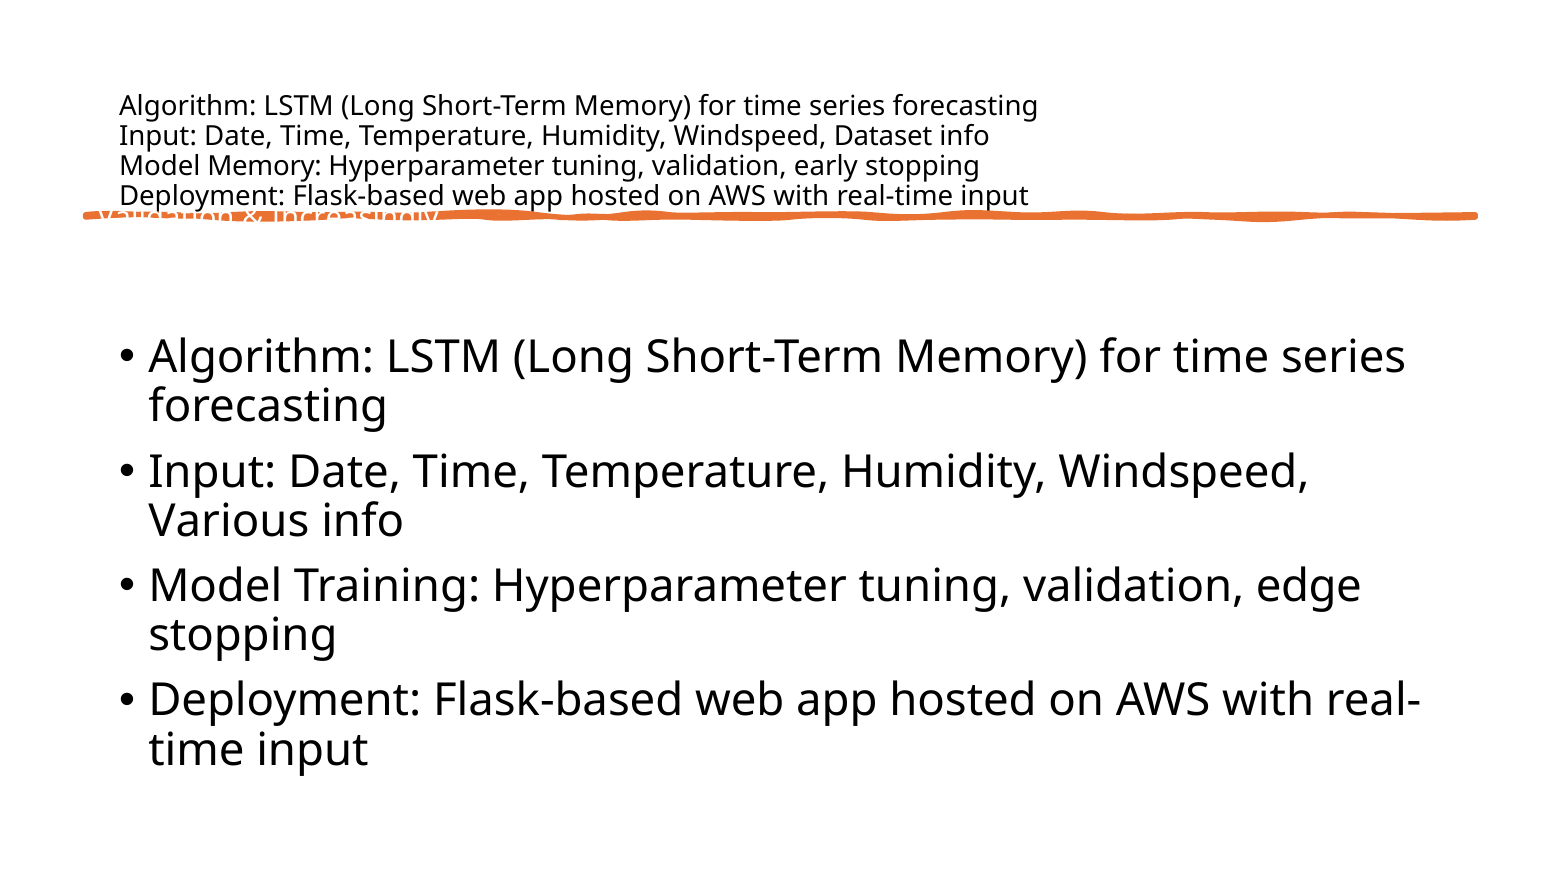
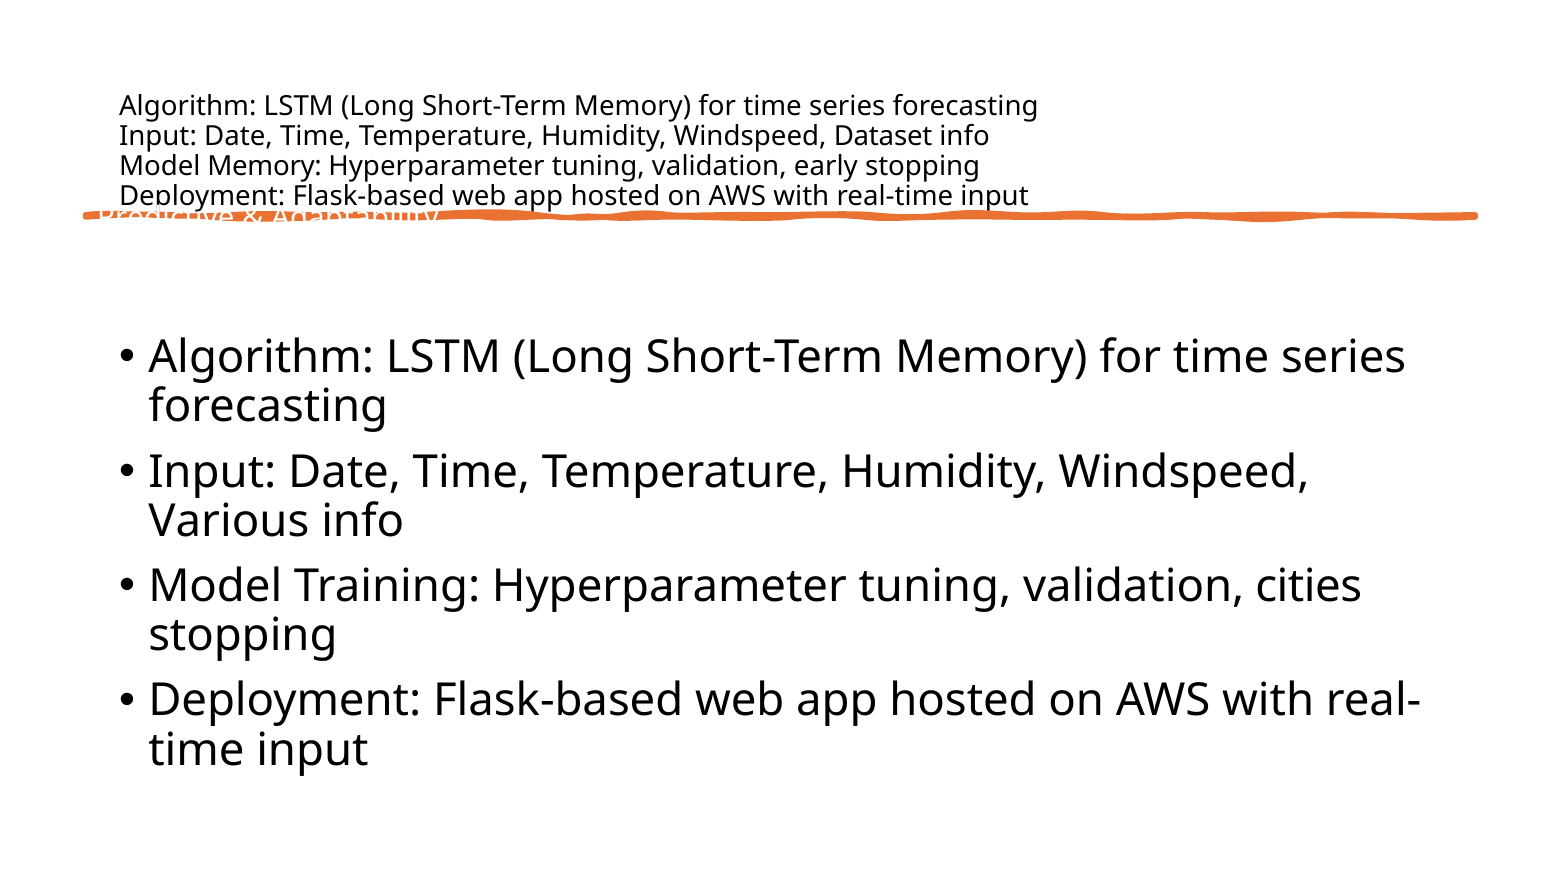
Validation: Validation -> Predictive (166, 218)
Increasingly: Increasingly -> Adaptability (355, 218)
edge: edge -> cities (1309, 587)
